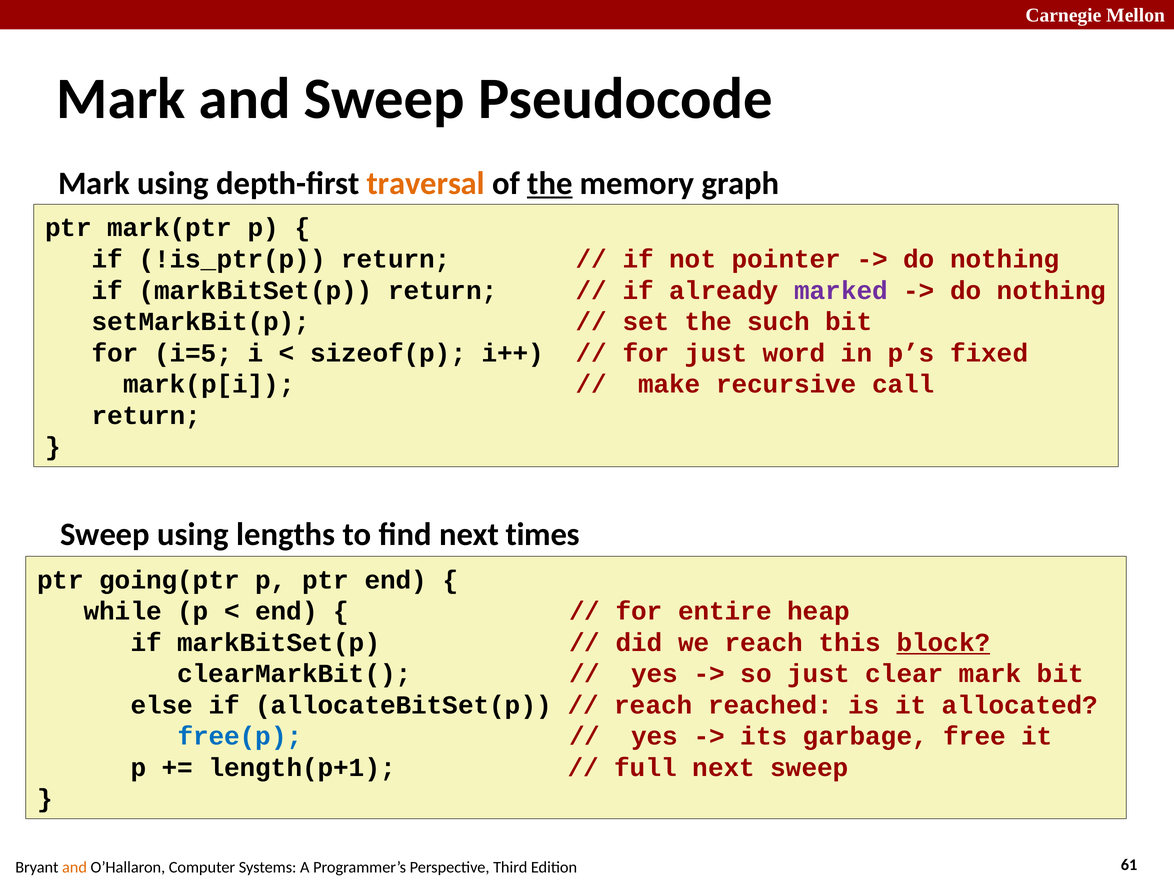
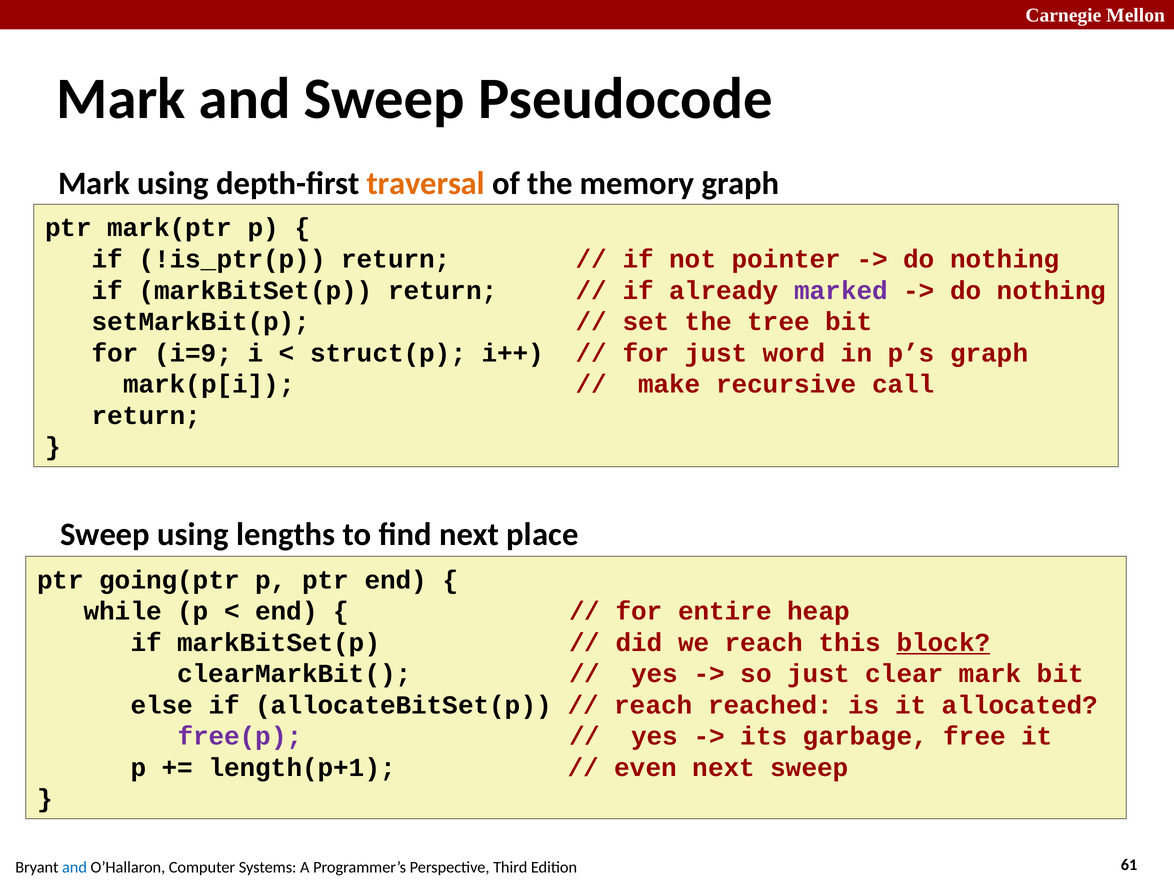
the underline: present -> none (550, 184)
such: such -> tree (779, 322)
i=5: i=5 -> i=9 (193, 353)
sizeof(p: sizeof(p -> struct(p (388, 353)
p’s fixed: fixed -> graph (989, 353)
times: times -> place (542, 535)
free(p colour: blue -> purple (240, 737)
full: full -> even (646, 768)
and colour: orange -> blue (75, 868)
